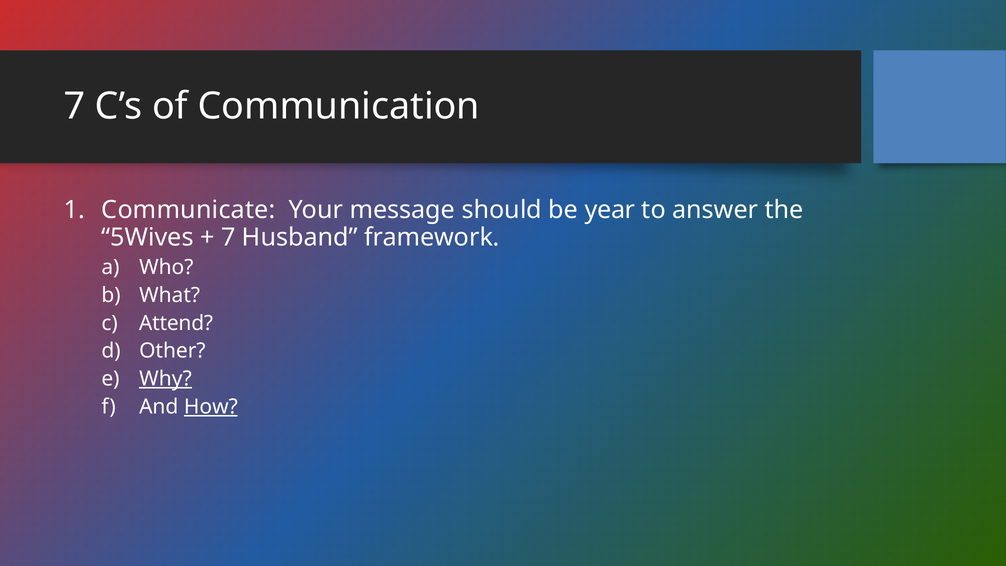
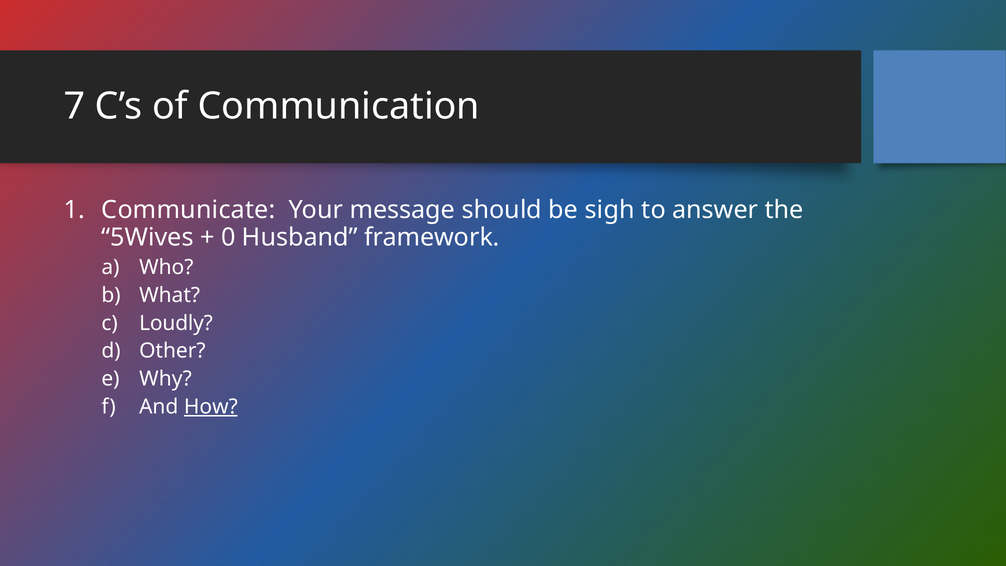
year: year -> sigh (610, 210)
7: 7 -> 0 (228, 237)
Attend: Attend -> Loudly (176, 323)
Why underline: present -> none (165, 379)
